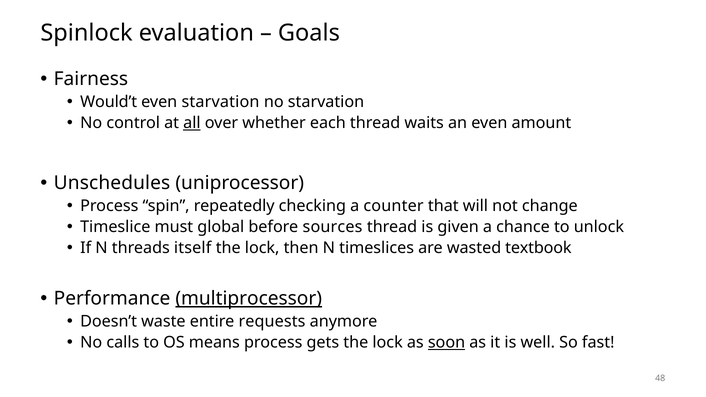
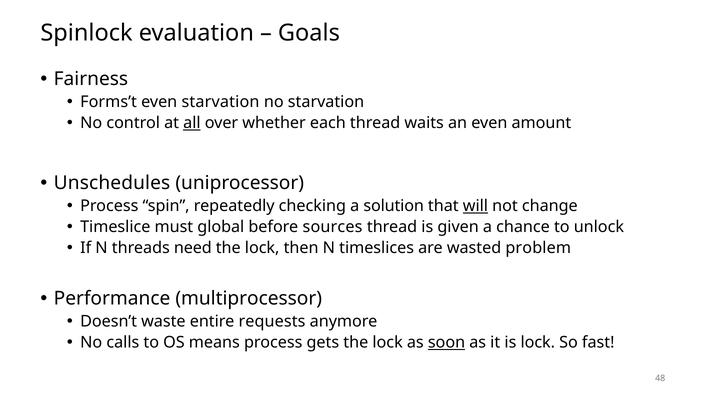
Would’t: Would’t -> Forms’t (109, 102)
counter: counter -> solution (394, 206)
will underline: none -> present (475, 206)
itself: itself -> need (193, 248)
textbook: textbook -> problem (538, 248)
multiprocessor underline: present -> none (249, 299)
is well: well -> lock (538, 343)
